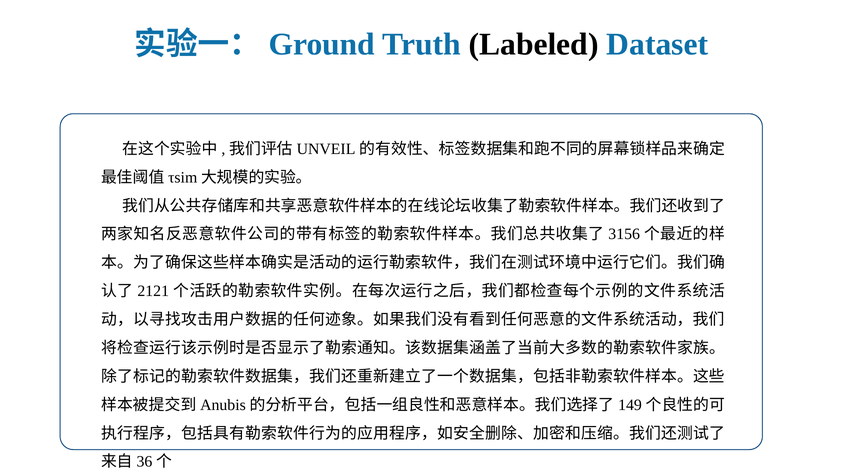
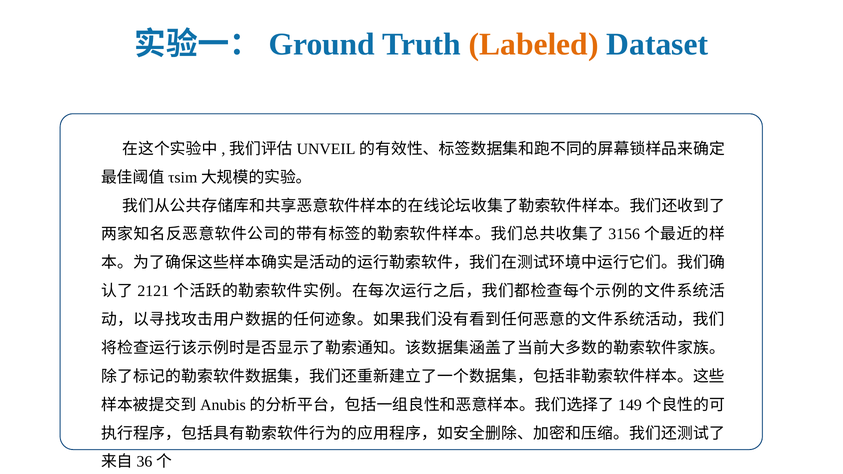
Labeled colour: black -> orange (534, 44)
